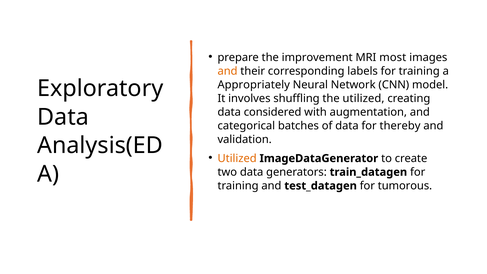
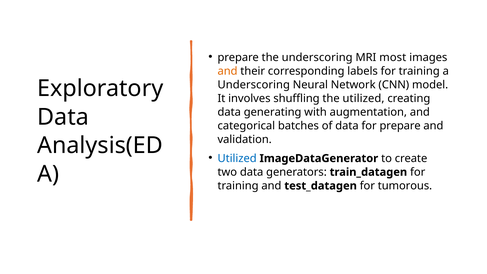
the improvement: improvement -> underscoring (317, 57)
Appropriately: Appropriately -> Underscoring (254, 85)
considered: considered -> generating (273, 112)
for thereby: thereby -> prepare (400, 126)
Utilized colour: orange -> blue (237, 158)
